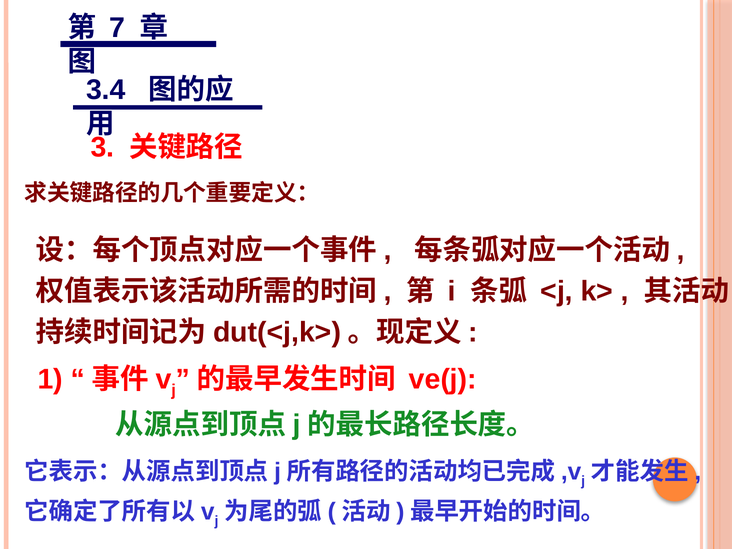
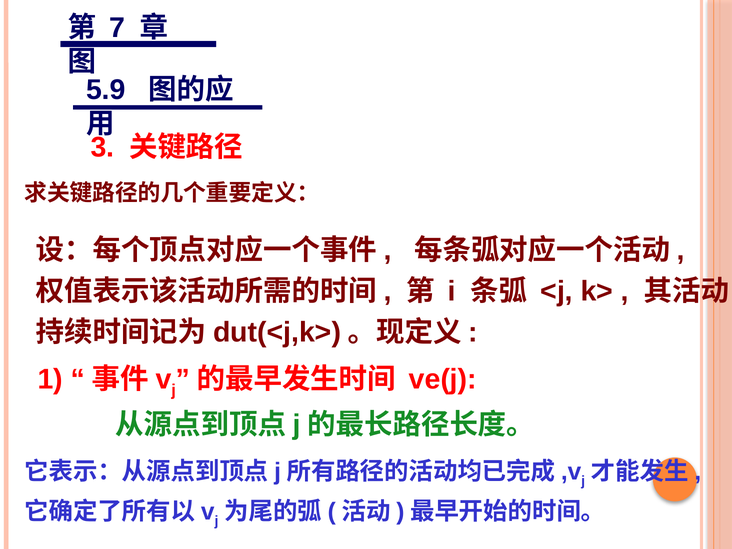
3.4: 3.4 -> 5.9 (106, 90)
